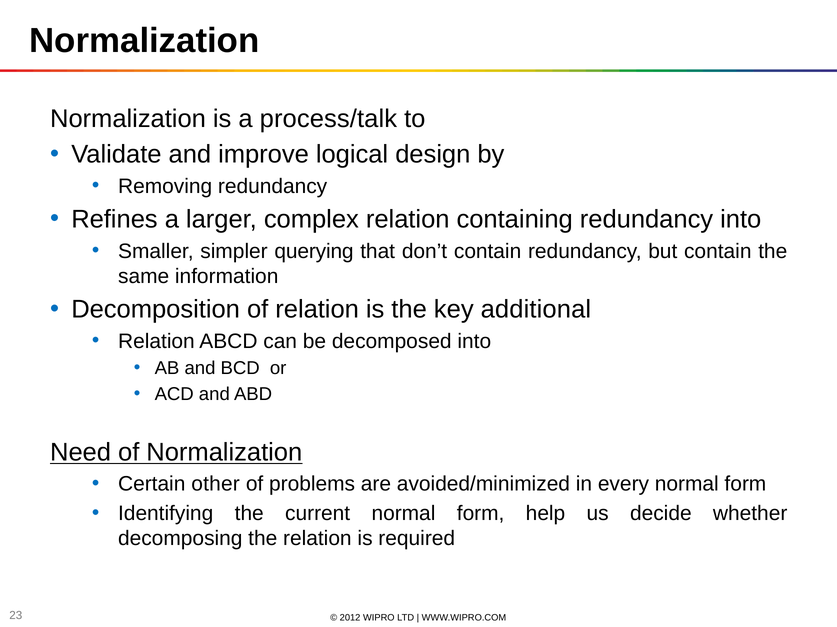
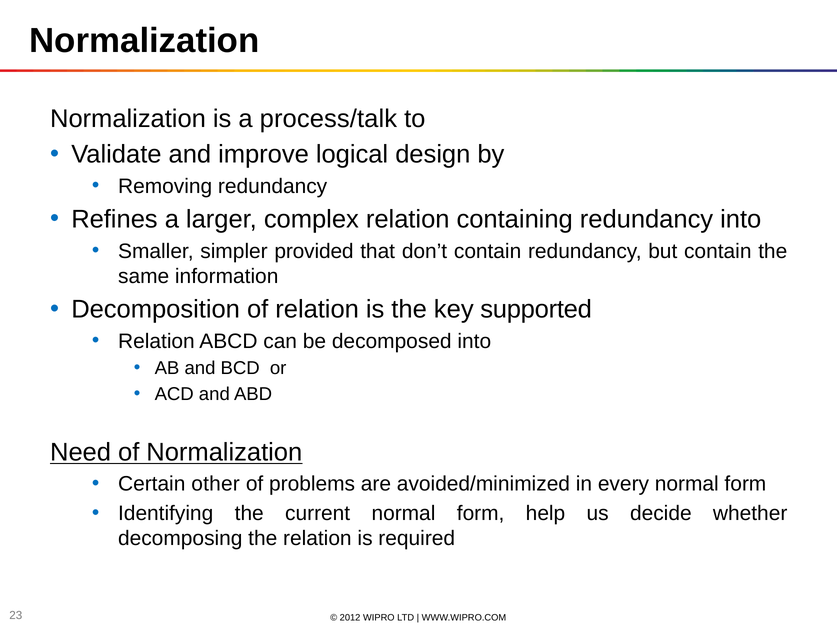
querying: querying -> provided (314, 251)
additional: additional -> supported (536, 310)
